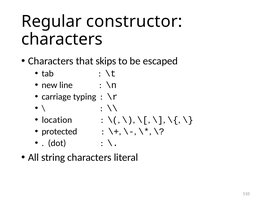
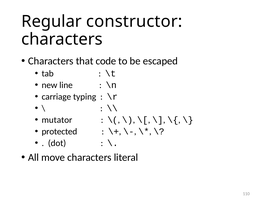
skips: skips -> code (106, 61)
location: location -> mutator (57, 120)
string: string -> move (53, 158)
